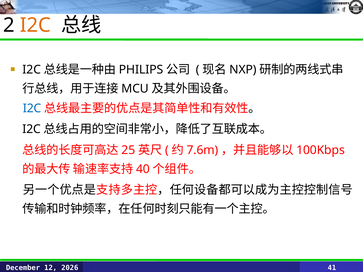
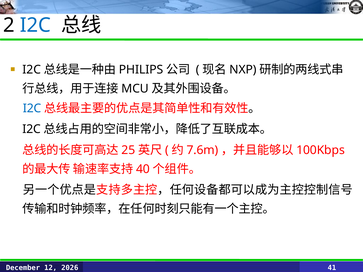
I2C colour: orange -> blue (35, 25)
